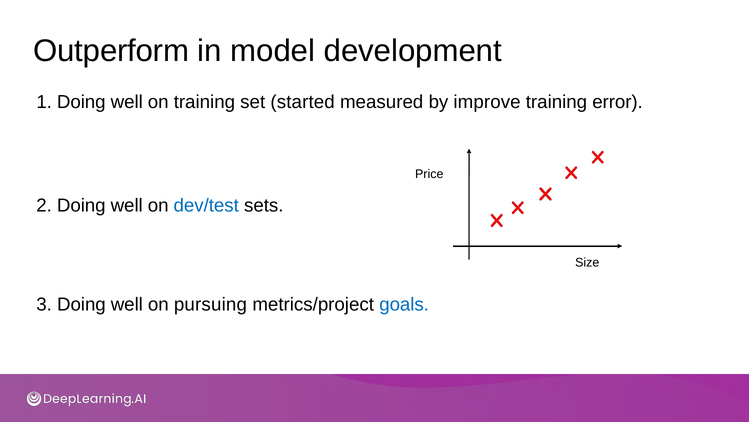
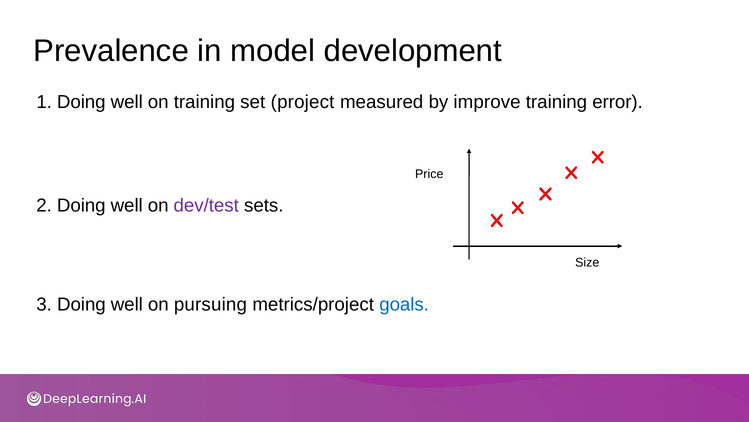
Outperform: Outperform -> Prevalence (111, 51)
started: started -> project (303, 102)
dev/test colour: blue -> purple (206, 205)
